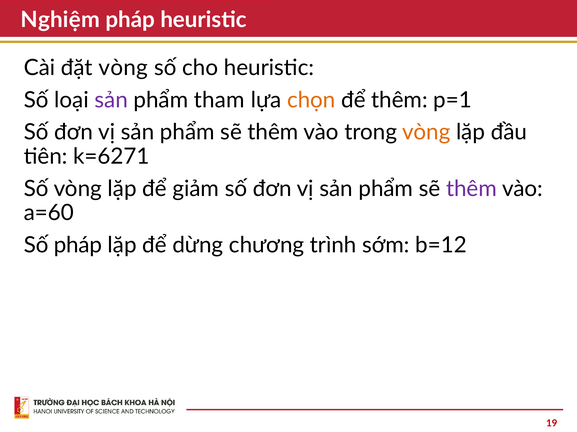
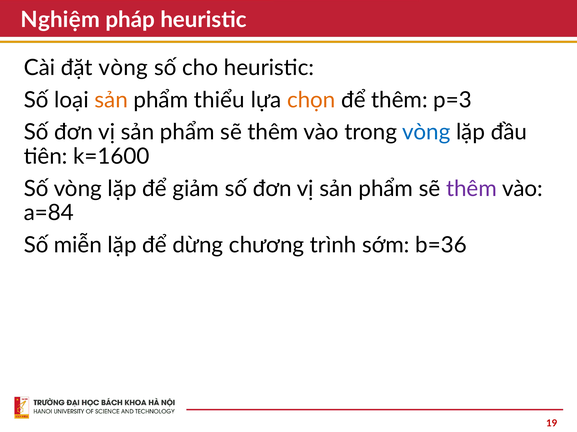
sản colour: purple -> orange (111, 100)
tham: tham -> thiểu (219, 100)
p=1: p=1 -> p=3 (453, 100)
vòng colour: orange -> blue (426, 132)
k=6271: k=6271 -> k=1600 (111, 157)
a=60: a=60 -> a=84 (49, 213)
Số pháp: pháp -> miễn (78, 245)
b=12: b=12 -> b=36 (441, 245)
